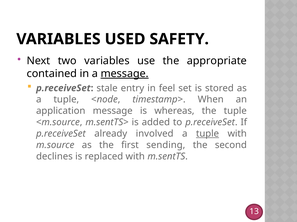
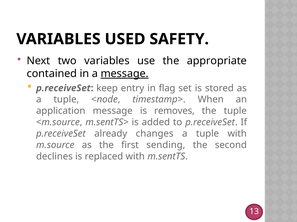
stale: stale -> keep (107, 88)
feel: feel -> flag (167, 88)
whereas: whereas -> removes (174, 111)
involved: involved -> changes (155, 134)
tuple underline: present -> none (207, 134)
